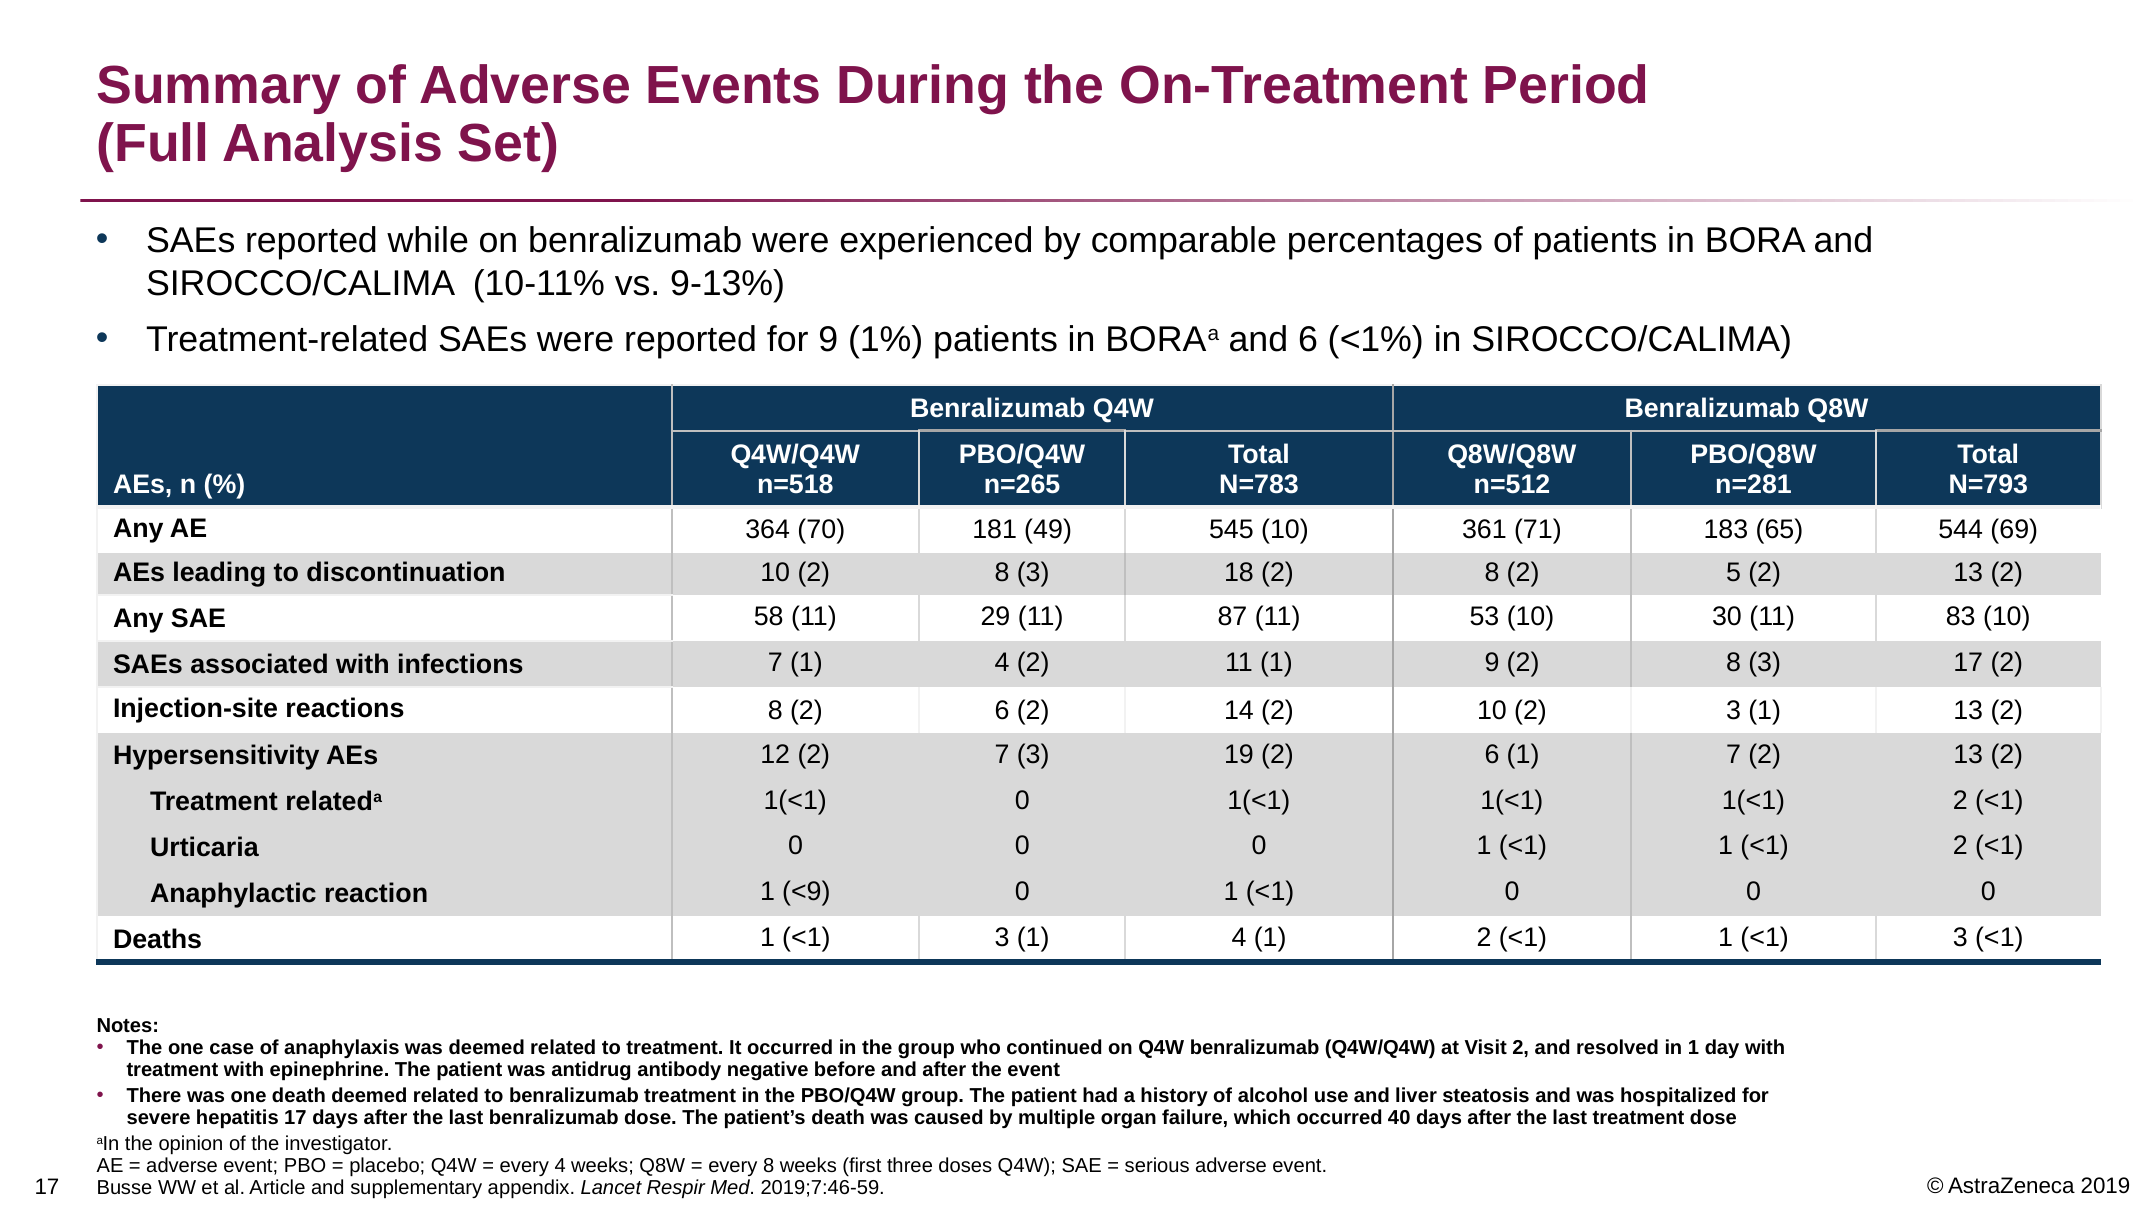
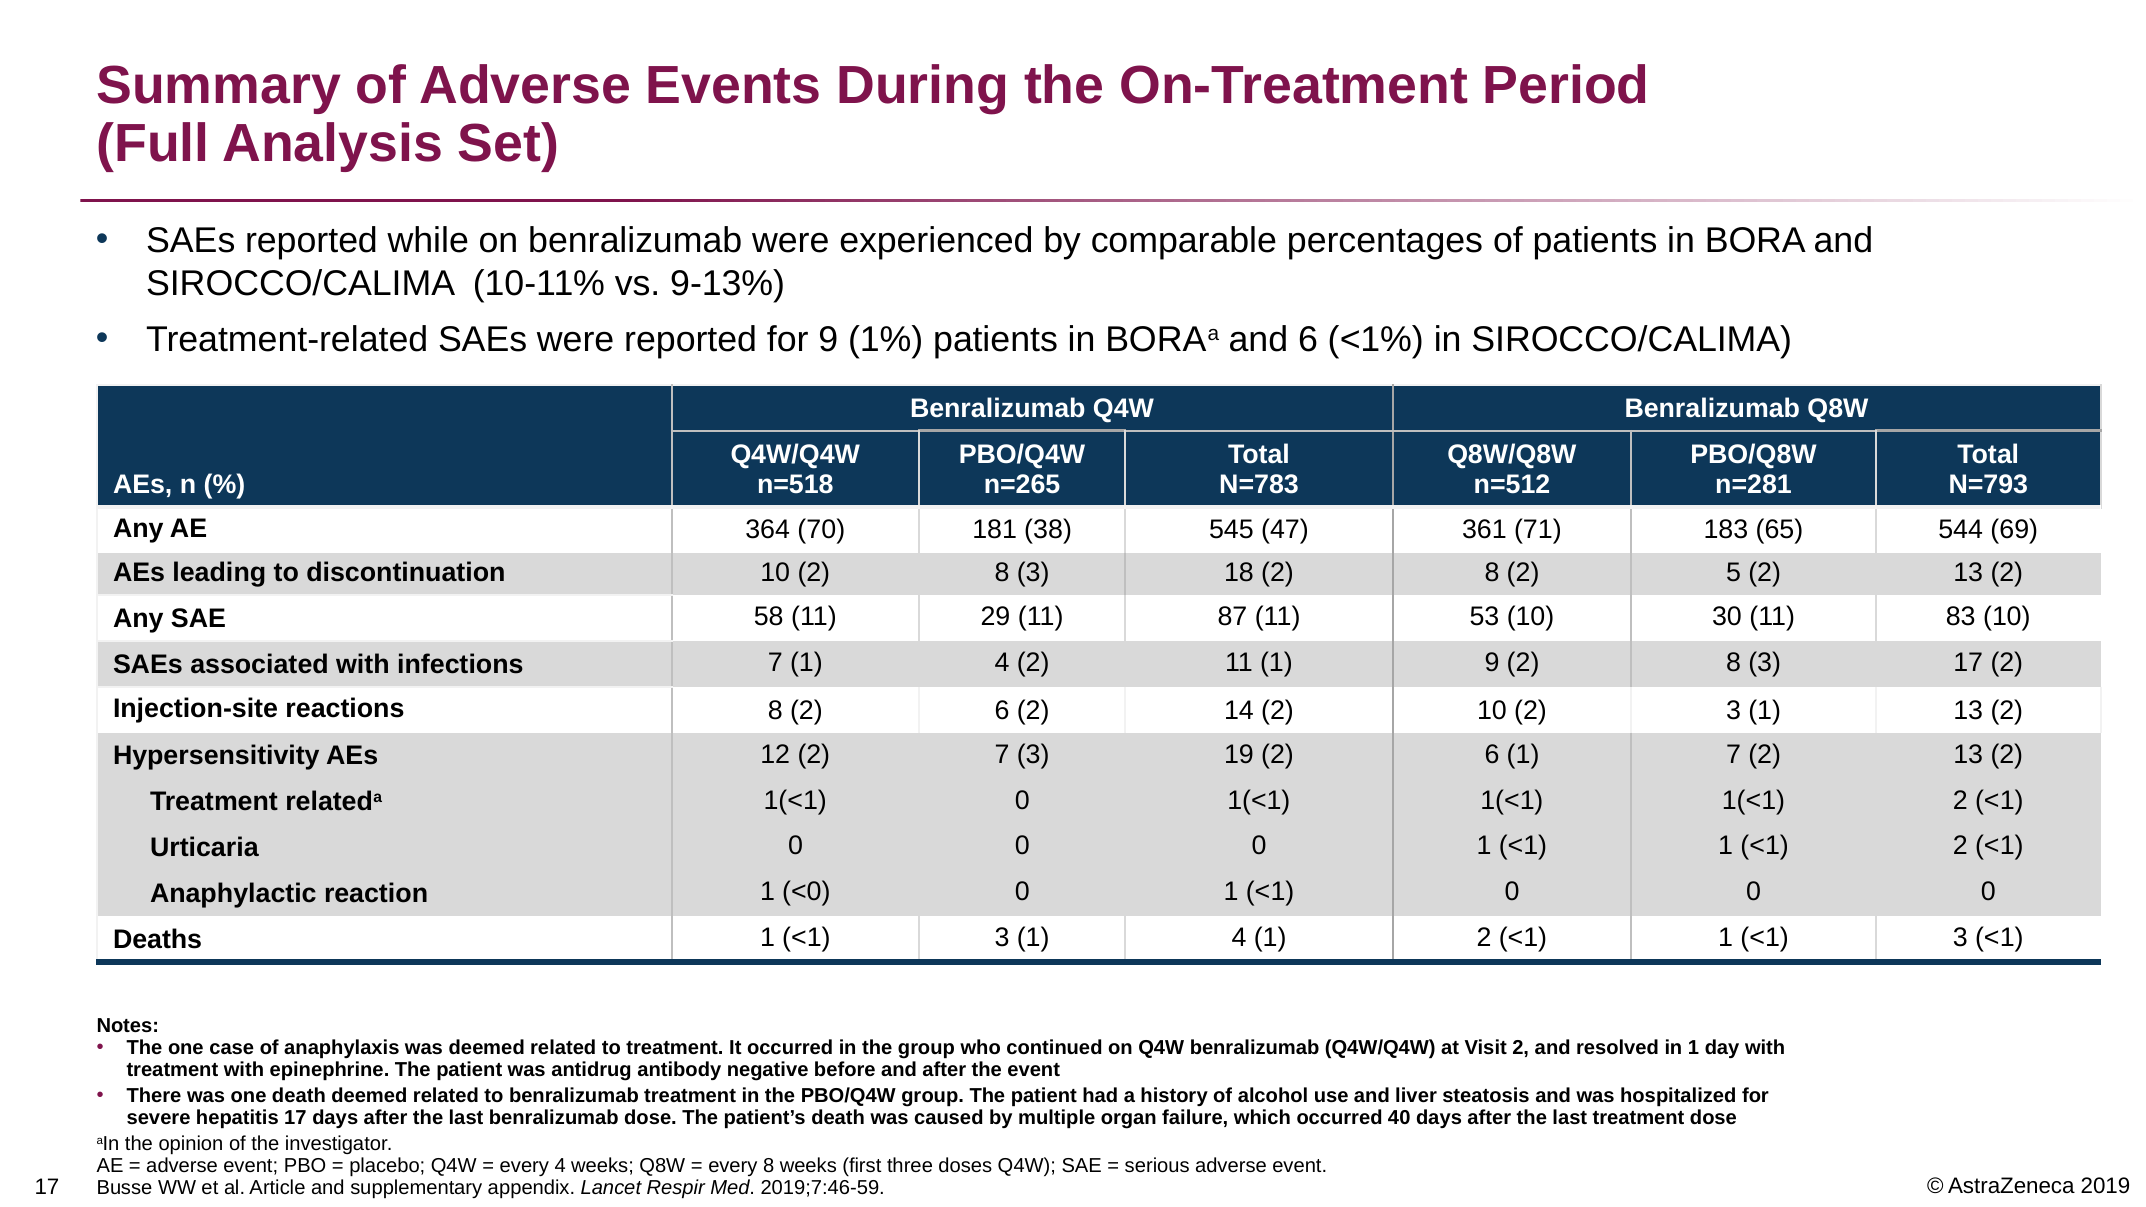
49: 49 -> 38 (1048, 530)
545 10: 10 -> 47 (1285, 530)
<9: <9 -> <0 (806, 892)
